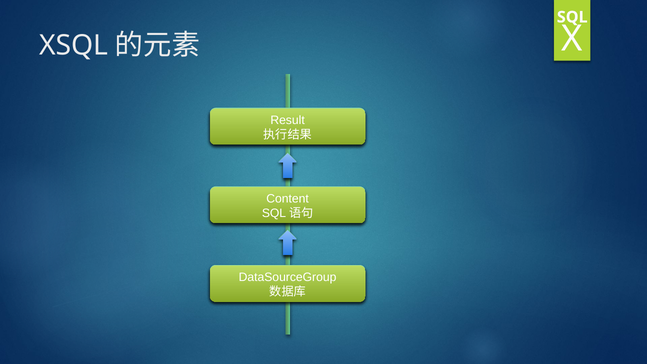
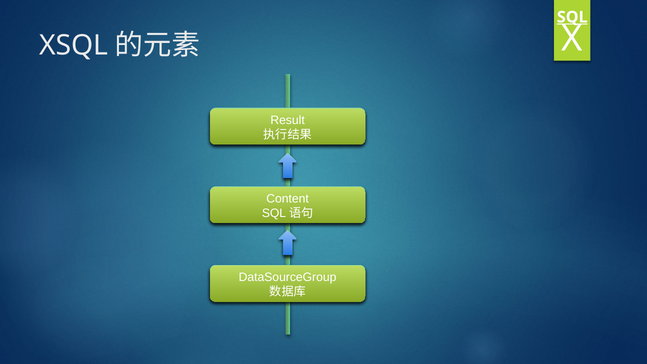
SQL underline: none -> present (572, 17)
